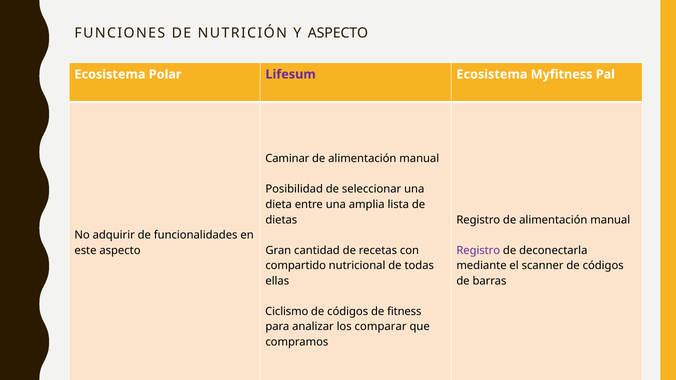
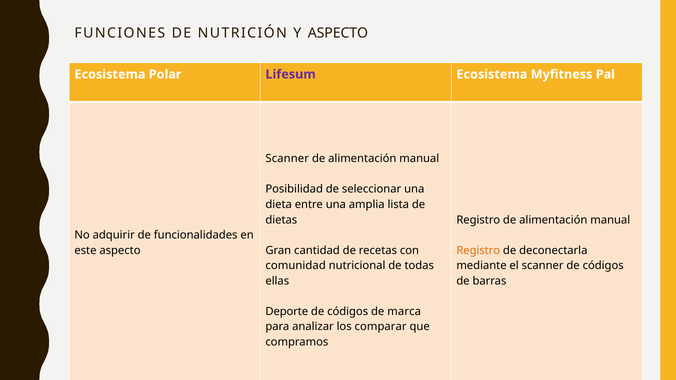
Caminar: Caminar -> Scanner (287, 159)
Registro colour: purple -> orange (478, 251)
compartido: compartido -> comunidad (296, 266)
Ciclismo: Ciclismo -> Deporte (287, 312)
fitness: fitness -> marca (404, 312)
